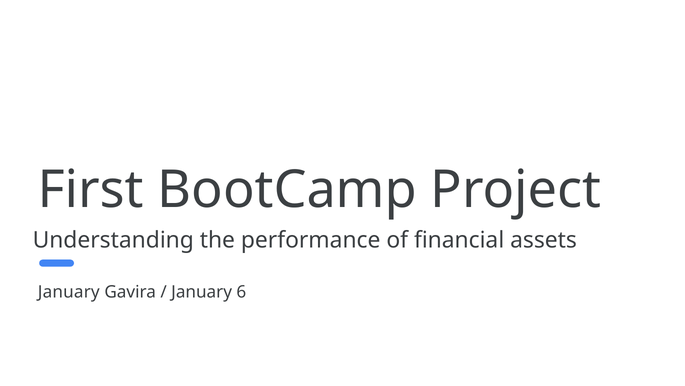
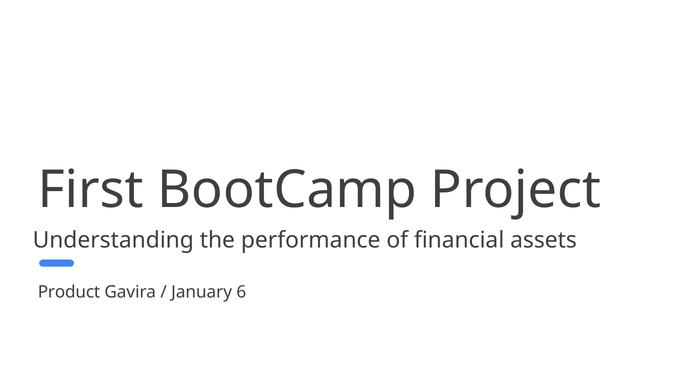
January: January -> Product (69, 292)
